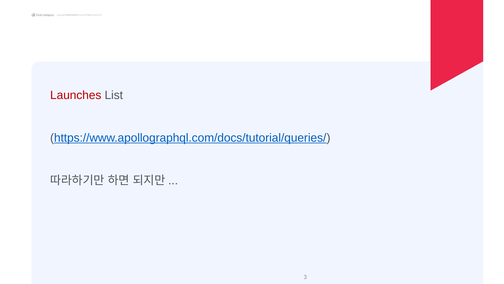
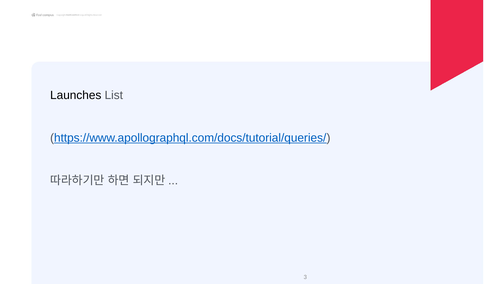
Launches colour: red -> black (76, 95)
